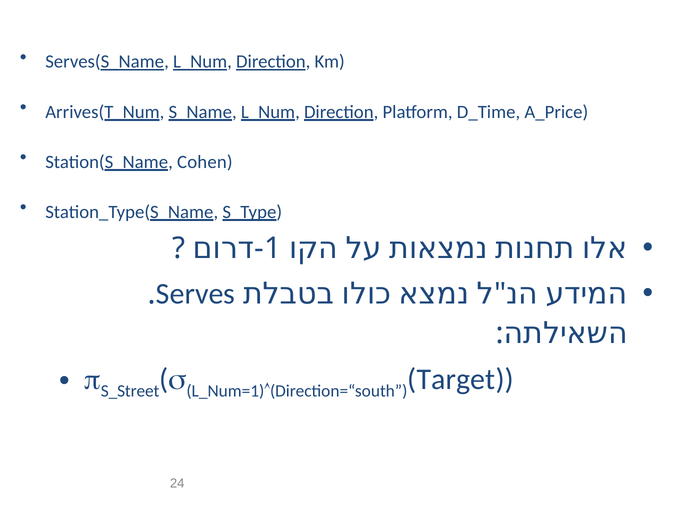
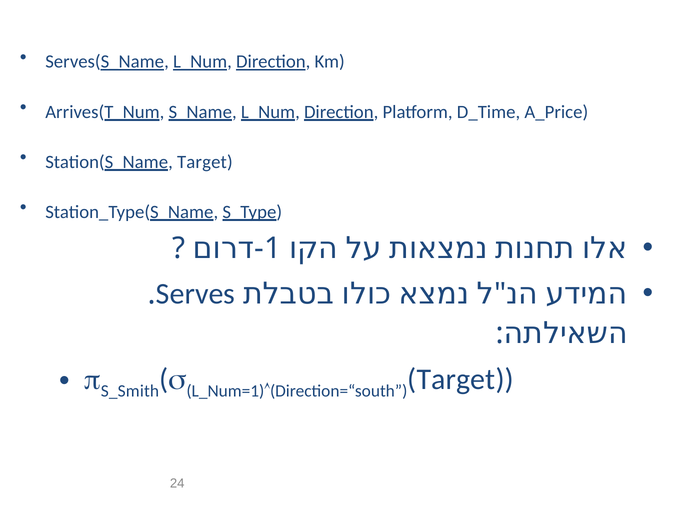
Station(S_Name Cohen: Cohen -> Target (205, 162)
S_Street: S_Street -> S_Smith (130, 391)
